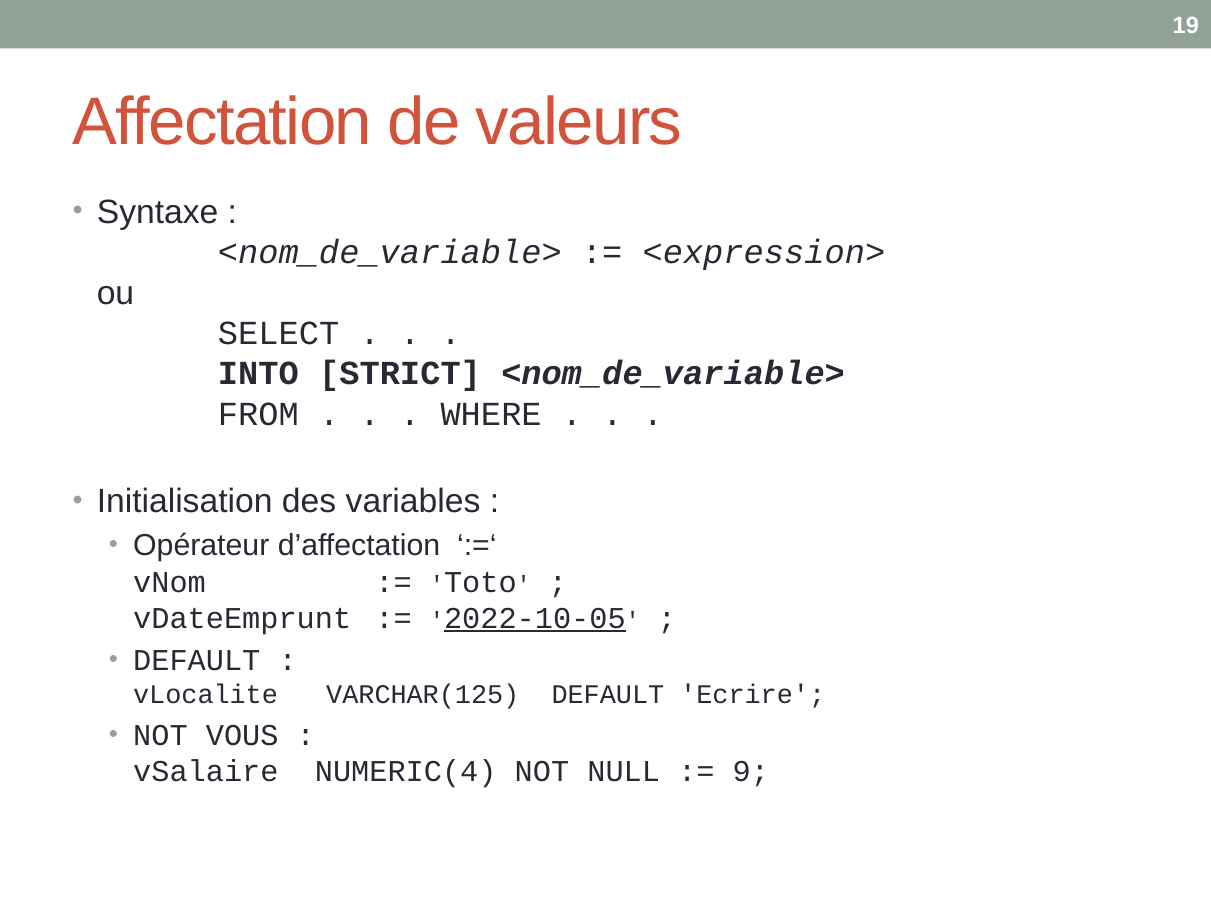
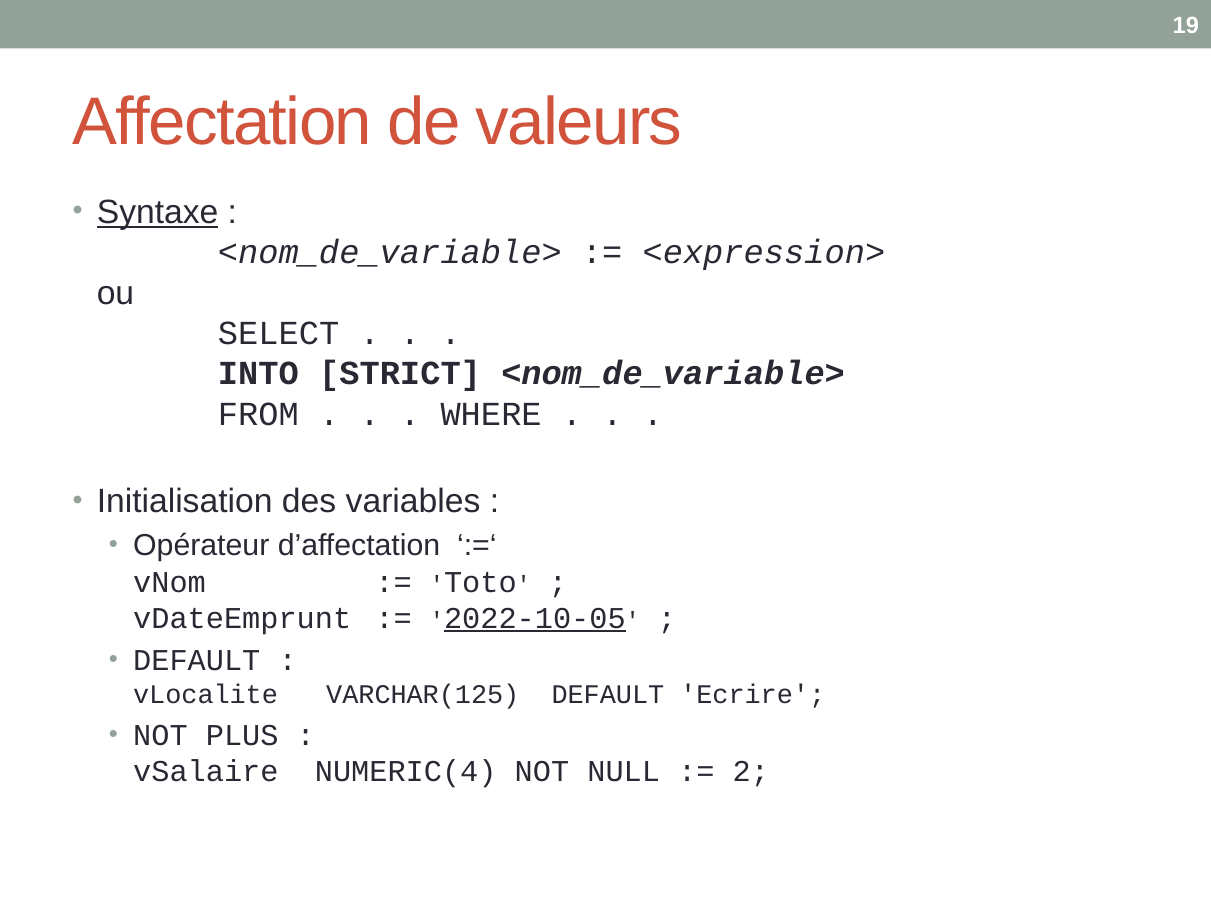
Syntaxe underline: none -> present (158, 212)
VOUS: VOUS -> PLUS (242, 736)
9: 9 -> 2 (751, 772)
